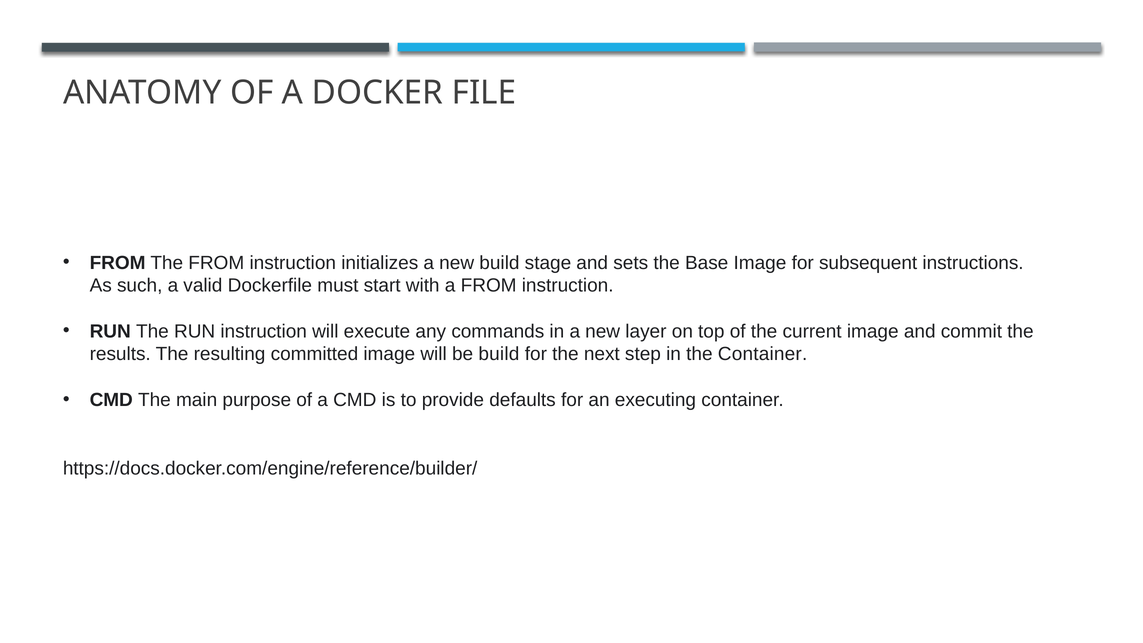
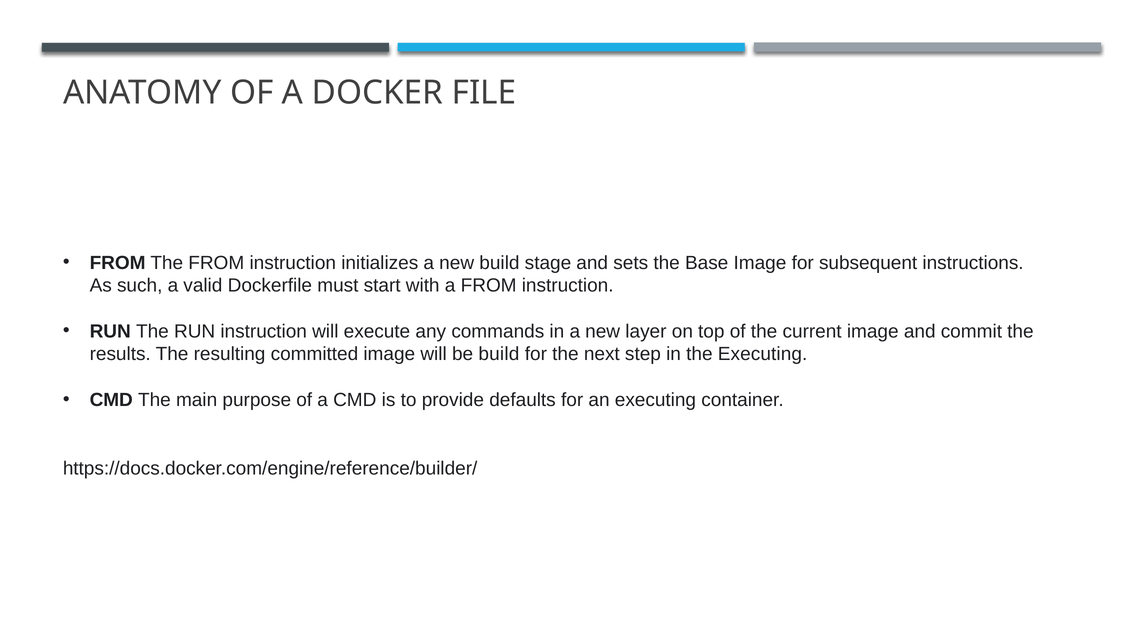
the Container: Container -> Executing (763, 354)
